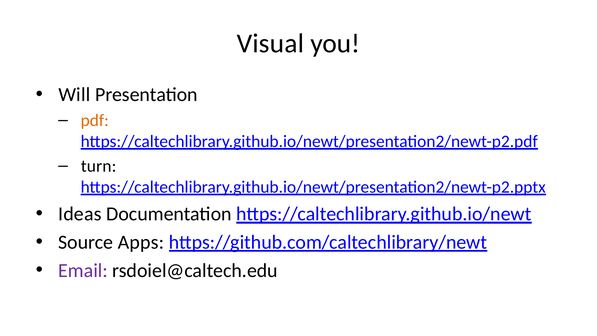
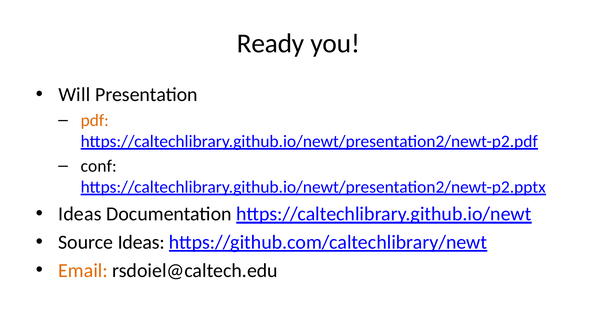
Visual: Visual -> Ready (271, 43)
turn: turn -> conf (99, 166)
Source Apps: Apps -> Ideas (141, 242)
Email colour: purple -> orange (83, 270)
